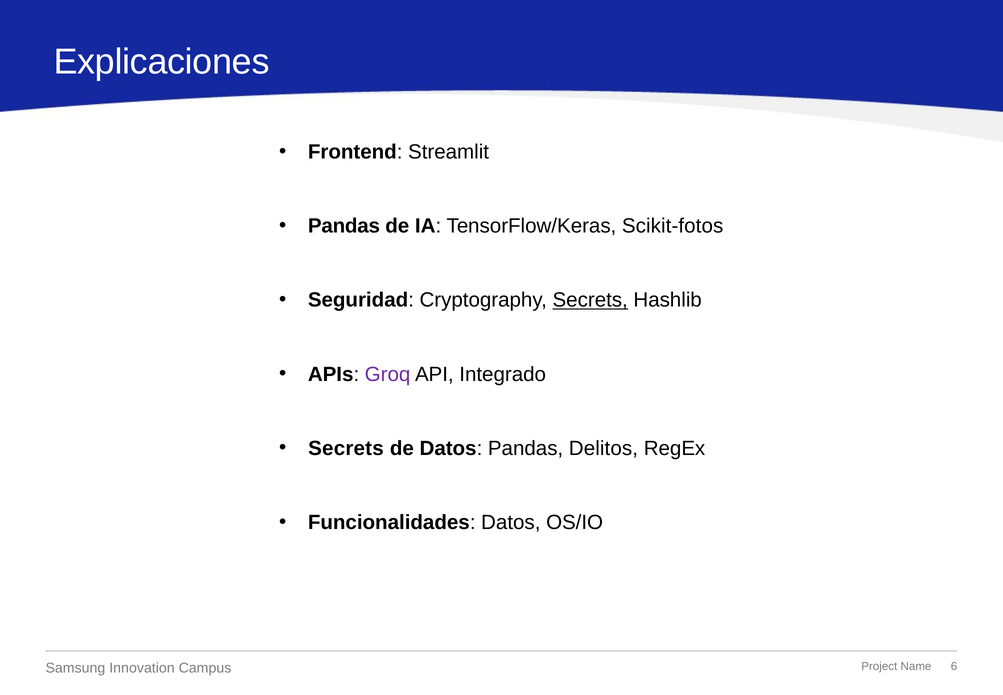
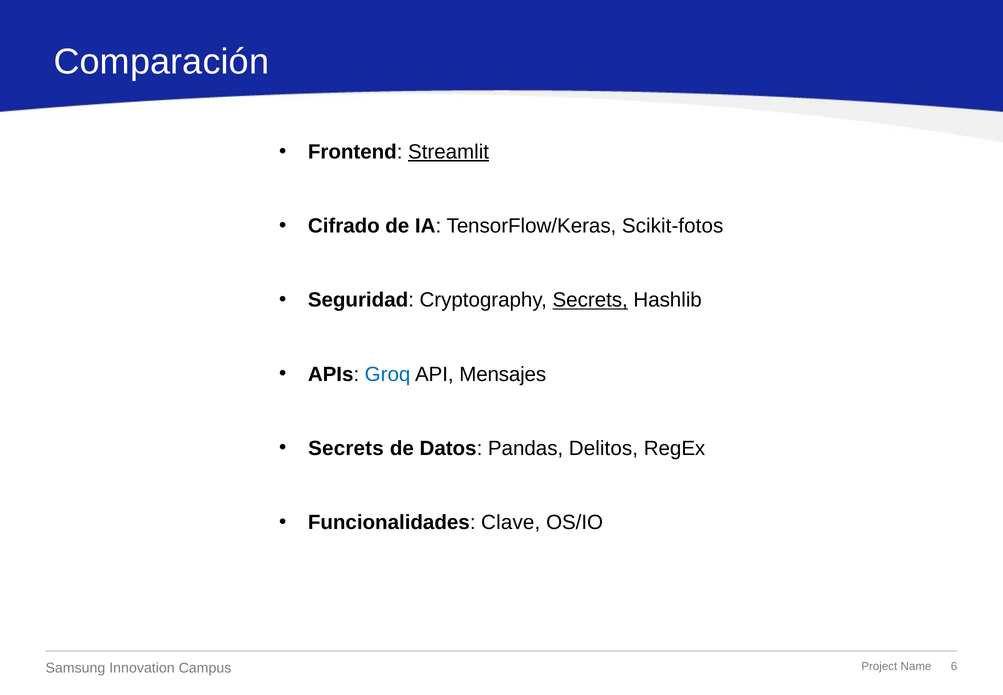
Explicaciones: Explicaciones -> Comparación (161, 62)
Streamlit underline: none -> present (449, 152)
Pandas: Pandas -> Cifrado (344, 226)
Groq colour: purple -> blue (388, 374)
Integrado: Integrado -> Mensajes (503, 374)
Funcionalidades Datos: Datos -> Clave (511, 522)
